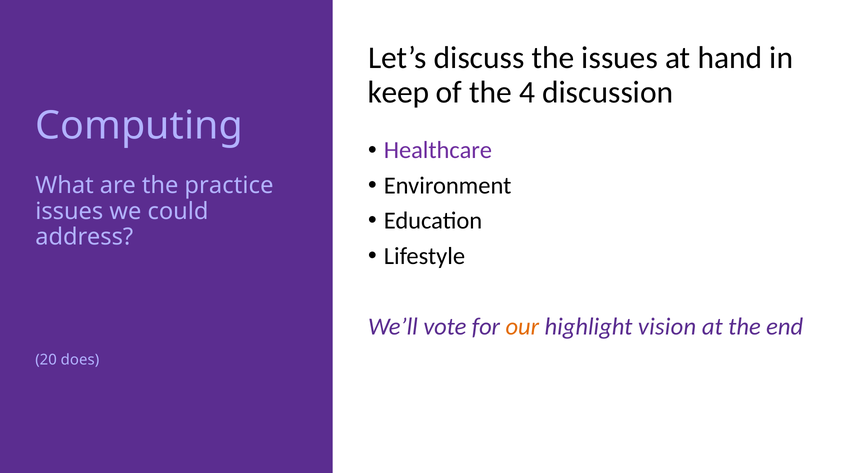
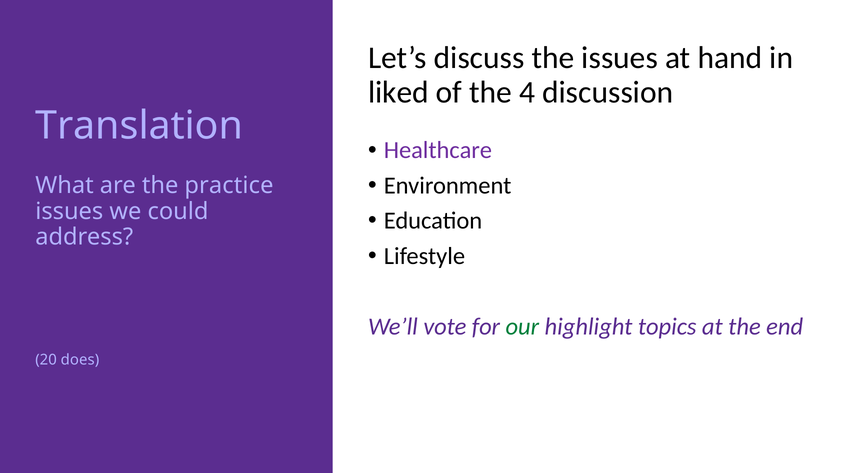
keep: keep -> liked (398, 92)
Computing: Computing -> Translation (139, 126)
our colour: orange -> green (522, 326)
vision: vision -> topics (667, 326)
